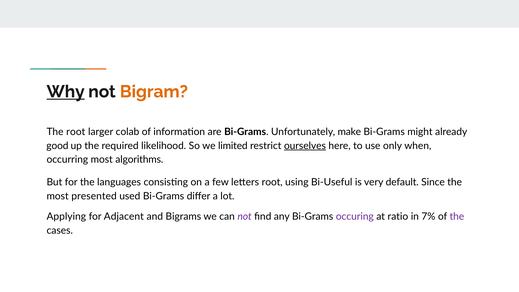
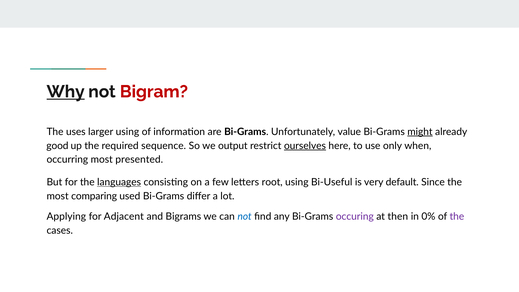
Bigram colour: orange -> red (154, 92)
The root: root -> uses (76, 132)
larger colab: colab -> using (127, 132)
make: make -> value (349, 132)
might underline: none -> present (420, 132)
likelihood: likelihood -> sequence (164, 146)
limited: limited -> output (233, 146)
algorithms: algorithms -> presented (139, 160)
languages underline: none -> present (119, 182)
presented: presented -> comparing (94, 196)
not colour: purple -> blue (245, 216)
ratio: ratio -> then (398, 216)
7%: 7% -> 0% (428, 216)
